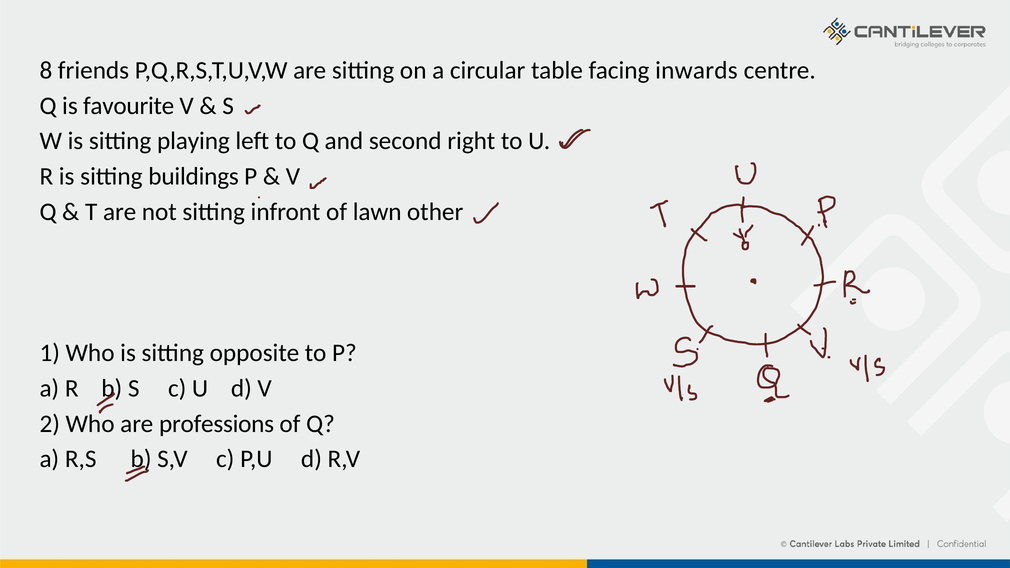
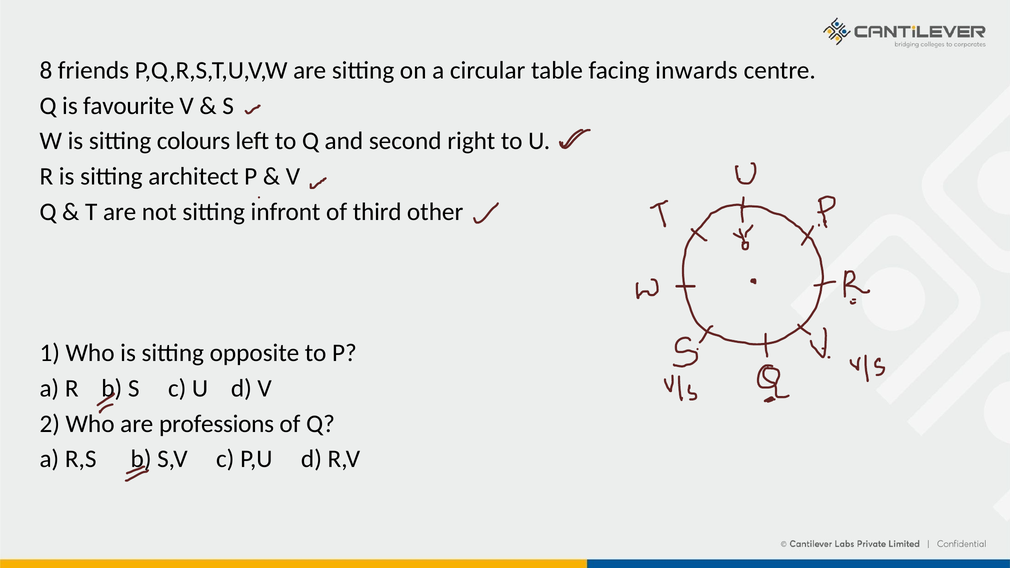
playing: playing -> colours (193, 141)
buildings: buildings -> architect (193, 176)
lawn: lawn -> third (377, 212)
